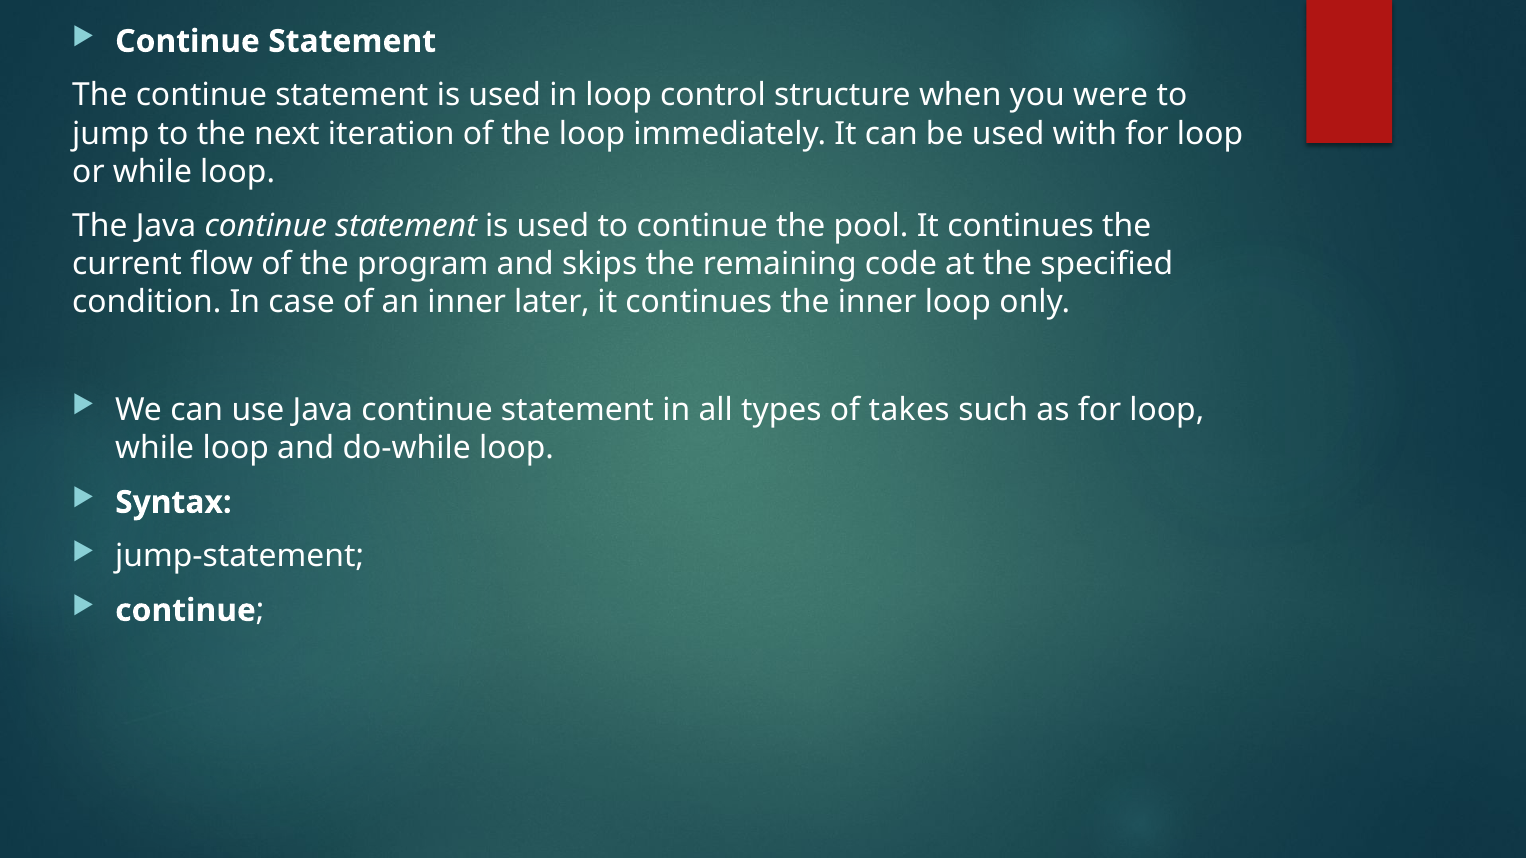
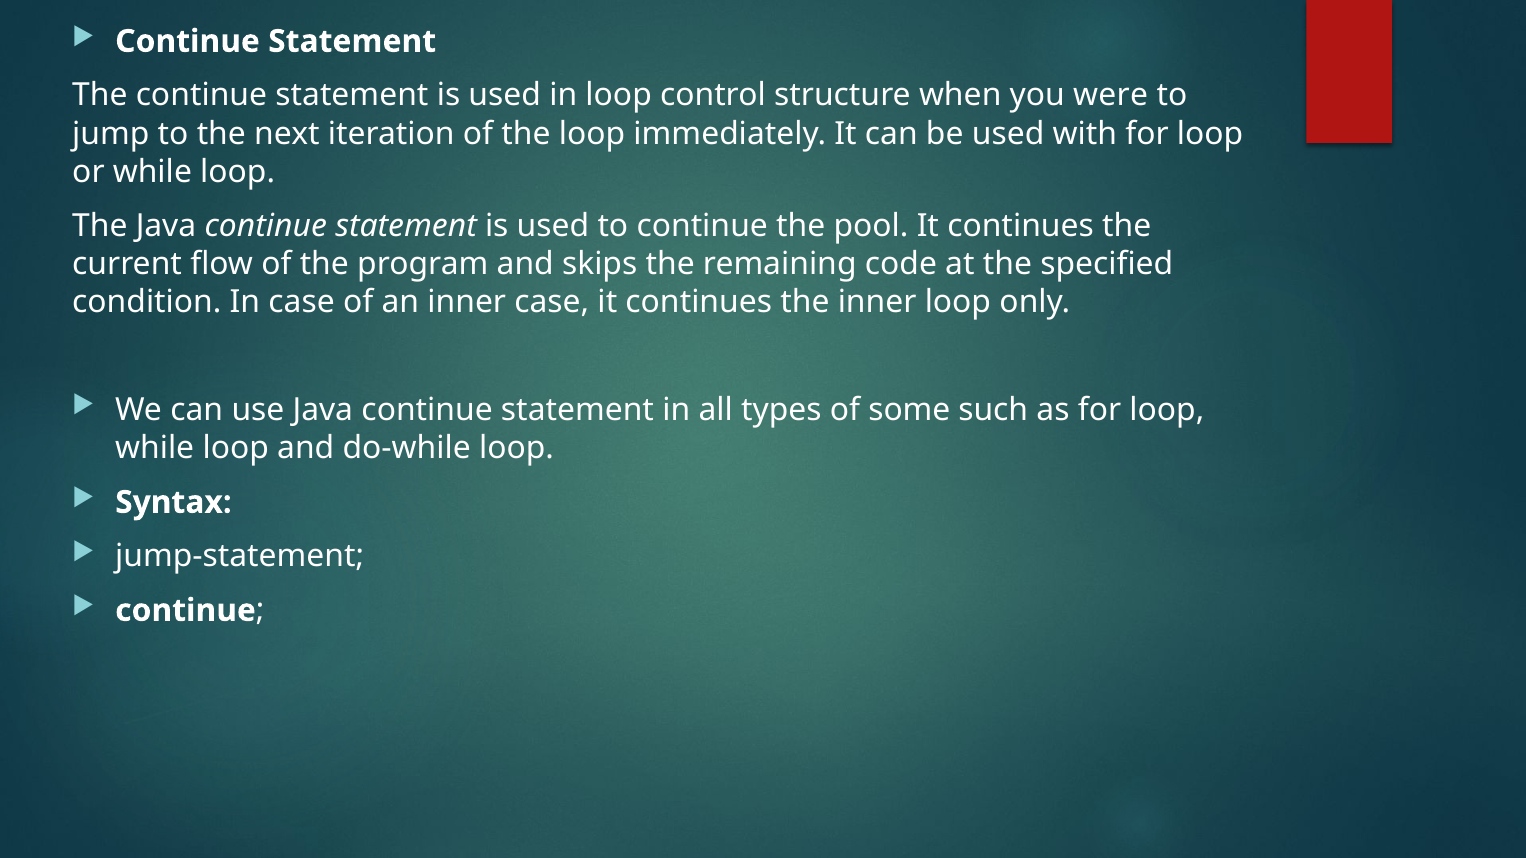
inner later: later -> case (552, 302)
takes: takes -> some (909, 410)
